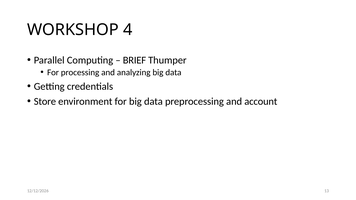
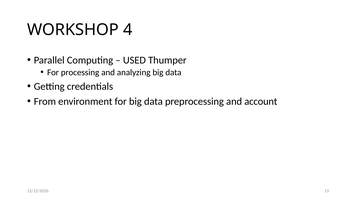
BRIEF: BRIEF -> USED (134, 60)
Store: Store -> From (45, 102)
